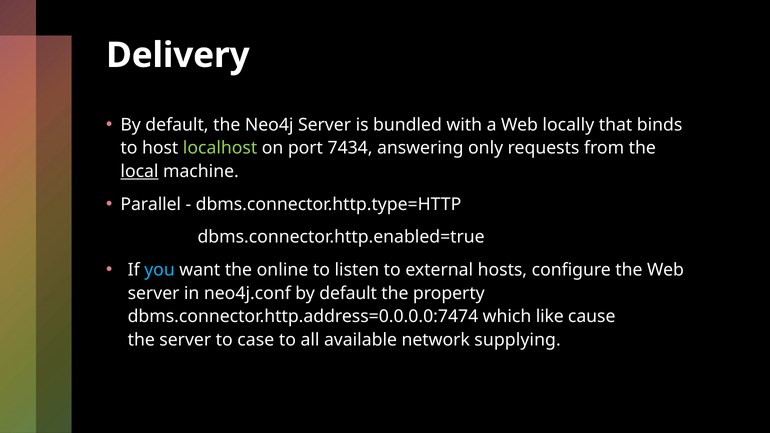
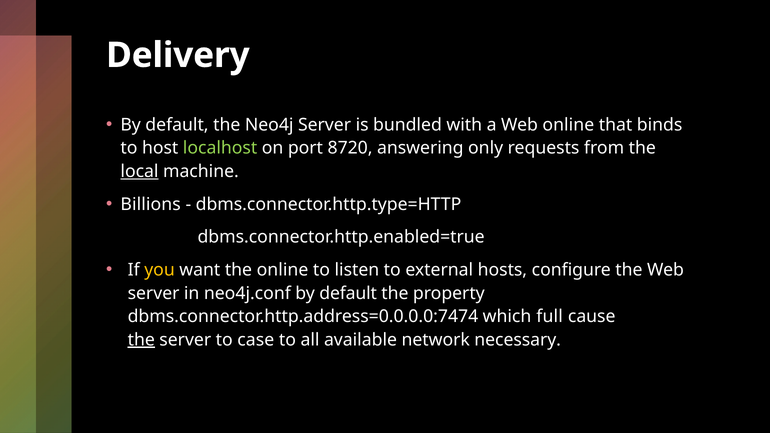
Web locally: locally -> online (568, 125)
7434: 7434 -> 8720 (350, 148)
Parallel: Parallel -> Billions (151, 204)
you colour: light blue -> yellow (160, 270)
like: like -> full (550, 317)
the underline: none -> present (141, 340)
supplying: supplying -> necessary (518, 340)
